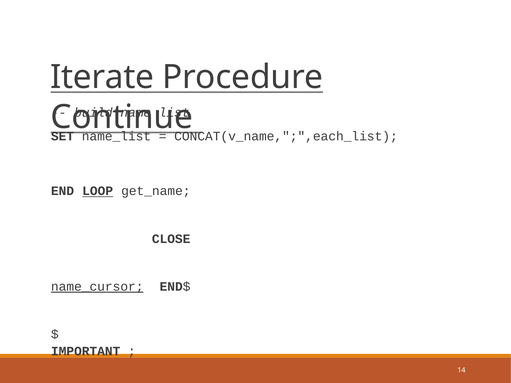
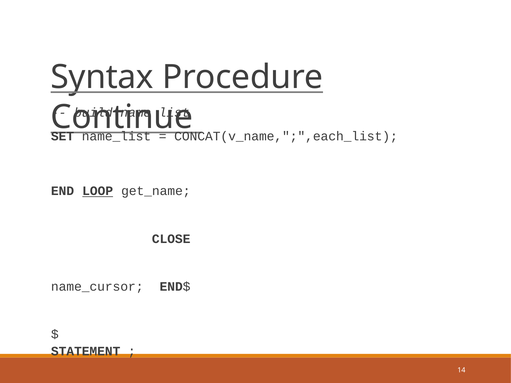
Iterate: Iterate -> Syntax (102, 77)
name_cursor underline: present -> none (97, 287)
IMPORTANT: IMPORTANT -> STATEMENT (86, 351)
